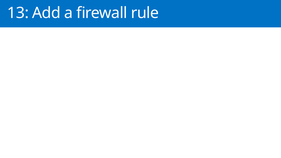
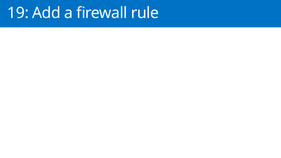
13: 13 -> 19 (18, 13)
